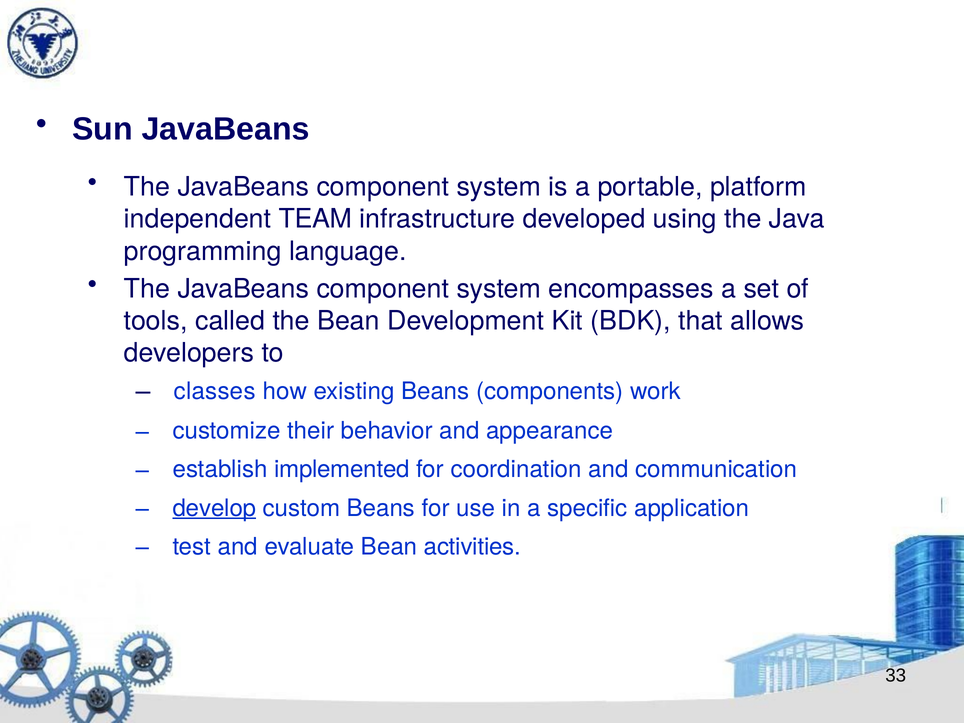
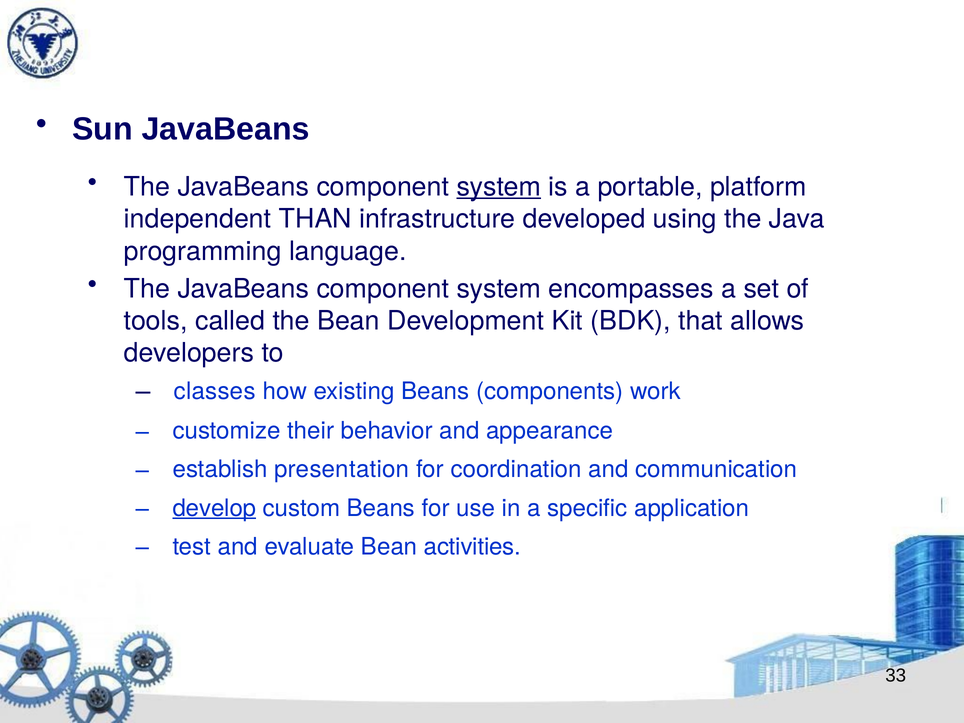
system underline: none -> present (499, 187)
TEAM: TEAM -> THAN (315, 219)
implemented: implemented -> presentation (342, 470)
